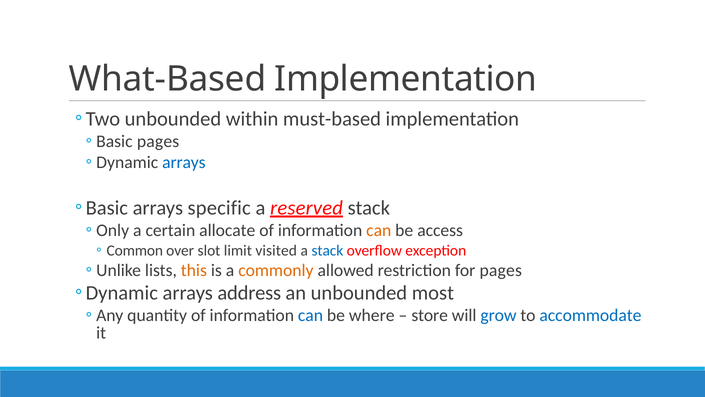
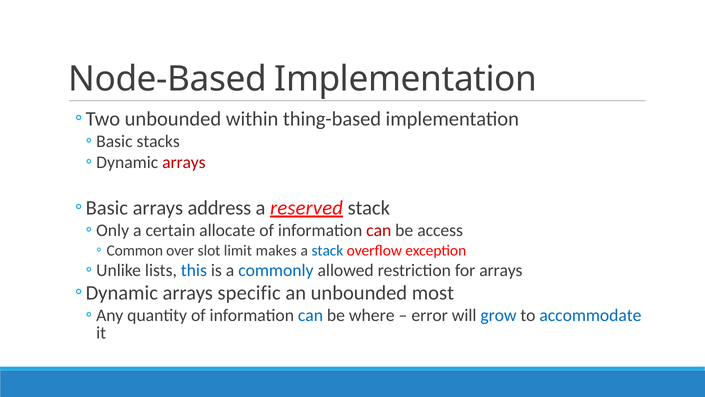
What-Based: What-Based -> Node-Based (168, 79)
must-based: must-based -> thing-based (332, 119)
pages: pages -> stacks (158, 141)
arrays colour: blue -> red (184, 162)
specific: specific -> address (219, 208)
can colour: orange -> red (379, 230)
visited: visited -> makes (276, 250)
this colour: orange -> blue (194, 270)
commonly colour: orange -> blue (276, 270)
for pages: pages -> arrays (501, 270)
address: address -> specific (249, 293)
store: store -> error (430, 315)
